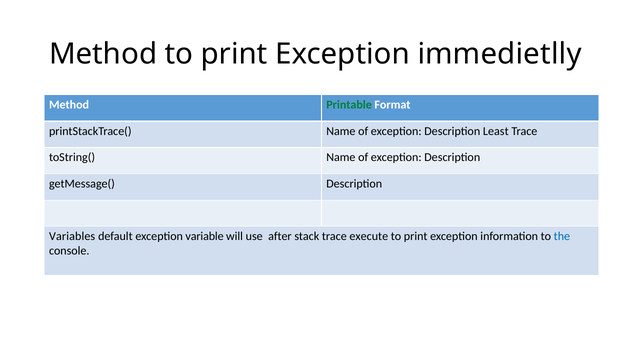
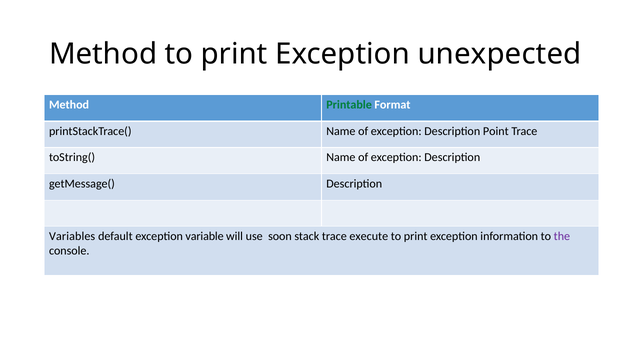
immedietlly: immedietlly -> unexpected (500, 54)
Least: Least -> Point (496, 131)
after: after -> soon (280, 237)
the colour: blue -> purple (562, 237)
